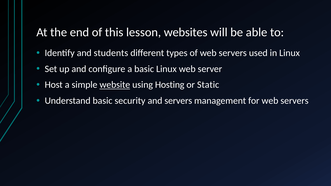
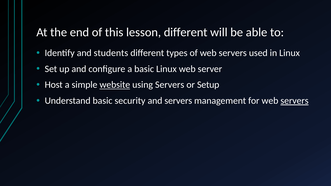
lesson websites: websites -> different (186, 32)
using Hosting: Hosting -> Servers (170, 85)
Static: Static -> Setup (208, 85)
servers underline: none -> present (295, 101)
